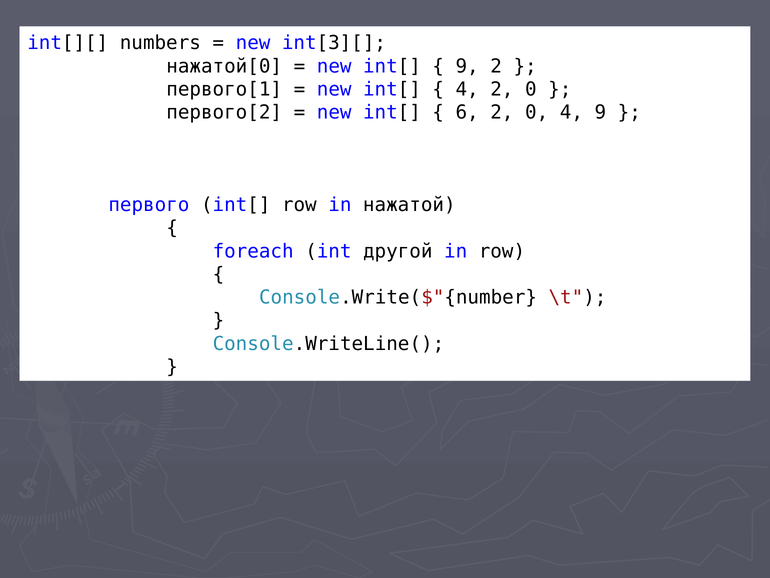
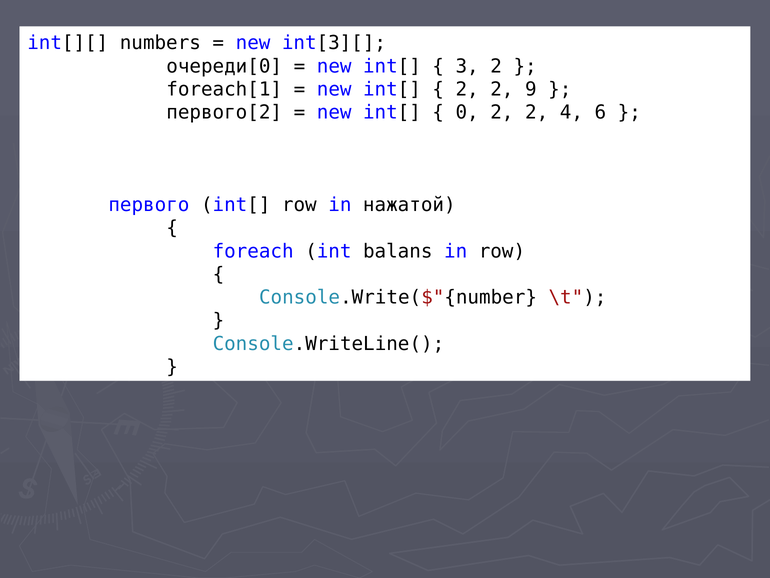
нажатой[0: нажатой[0 -> очереди[0 (224, 66)
9: 9 -> 3 (467, 66)
первого[1: первого[1 -> foreach[1 (224, 89)
4: 4 -> 2 (467, 89)
0: 0 -> 9 (531, 89)
6: 6 -> 0 (467, 112)
0: 0 -> 2 (537, 112)
4 9: 9 -> 6 (600, 112)
другой: другой -> balans (398, 251)
